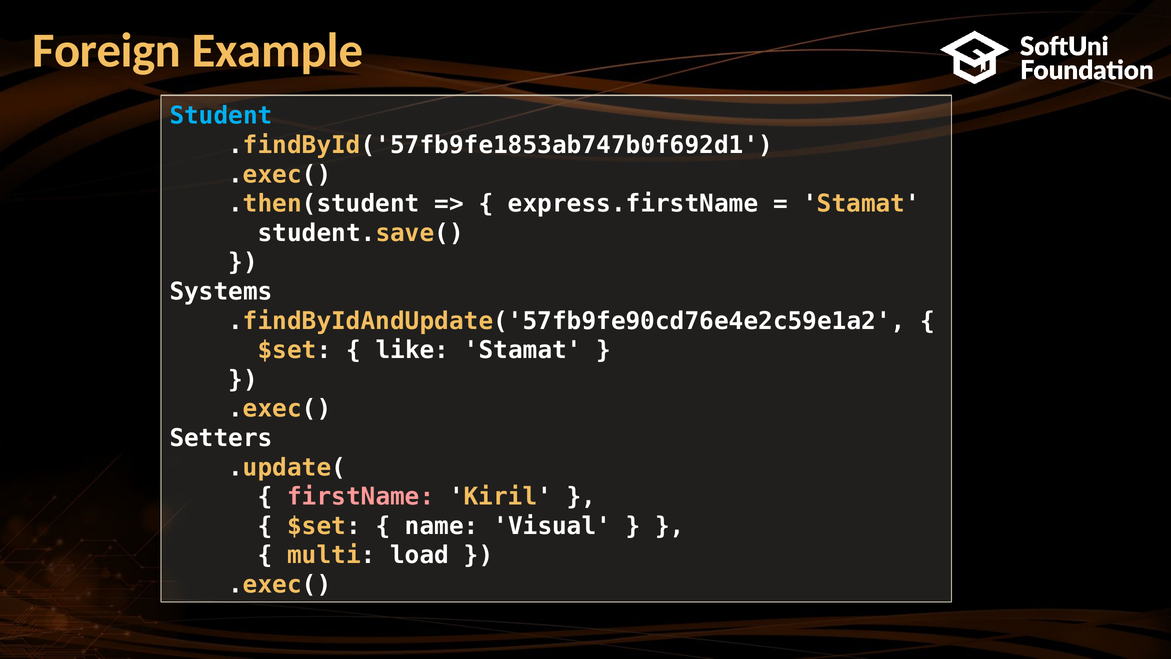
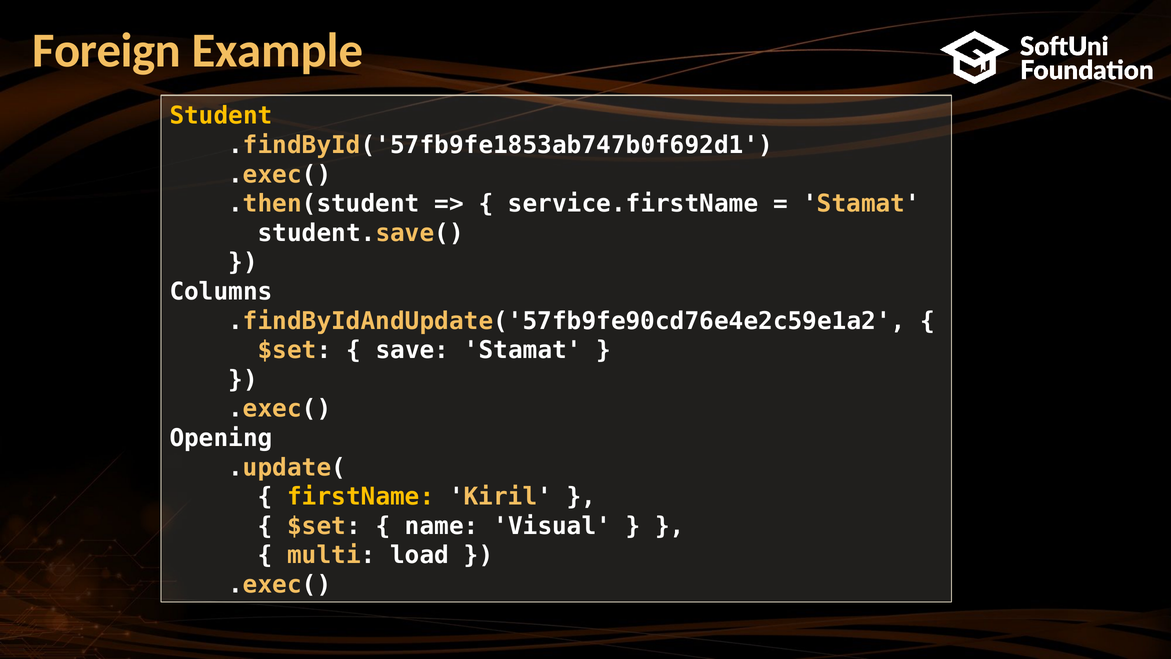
Student colour: light blue -> yellow (221, 116)
express.firstName: express.firstName -> service.firstName (633, 204)
Systems: Systems -> Columns (221, 292)
like: like -> save (412, 350)
Setters: Setters -> Opening (221, 438)
firstName colour: pink -> yellow (361, 497)
